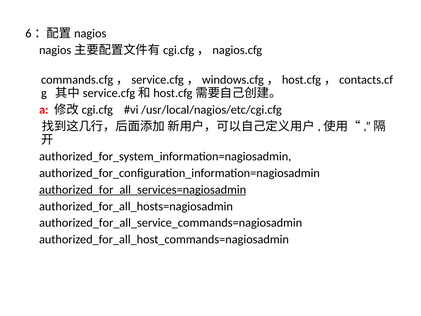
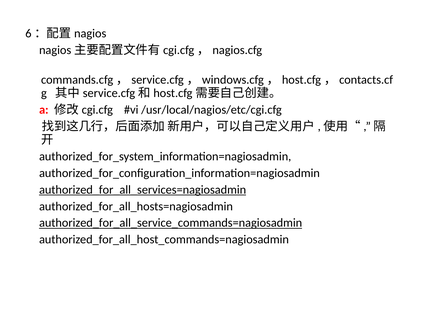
authorized_for_all_service_commands=nagiosadmin underline: none -> present (171, 223)
